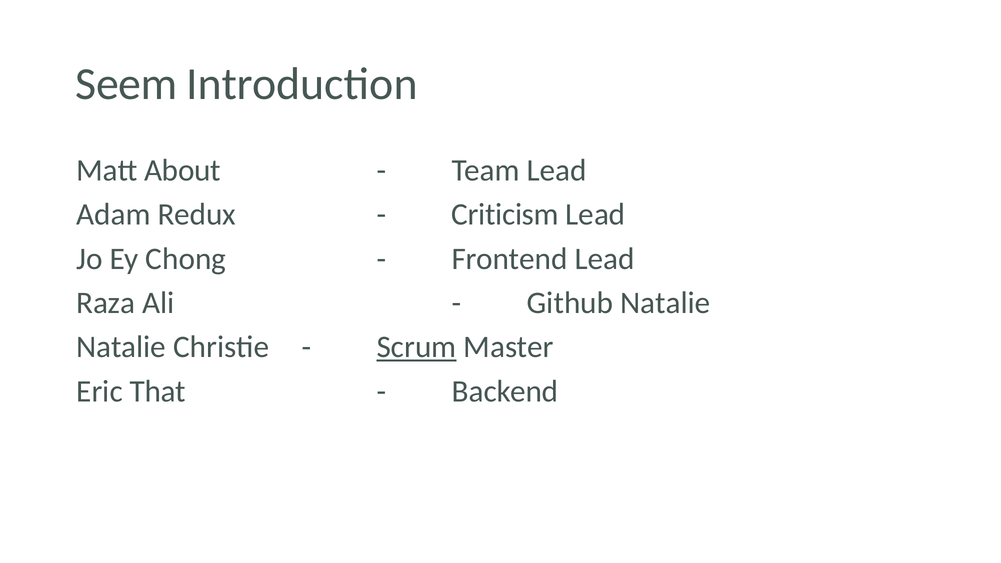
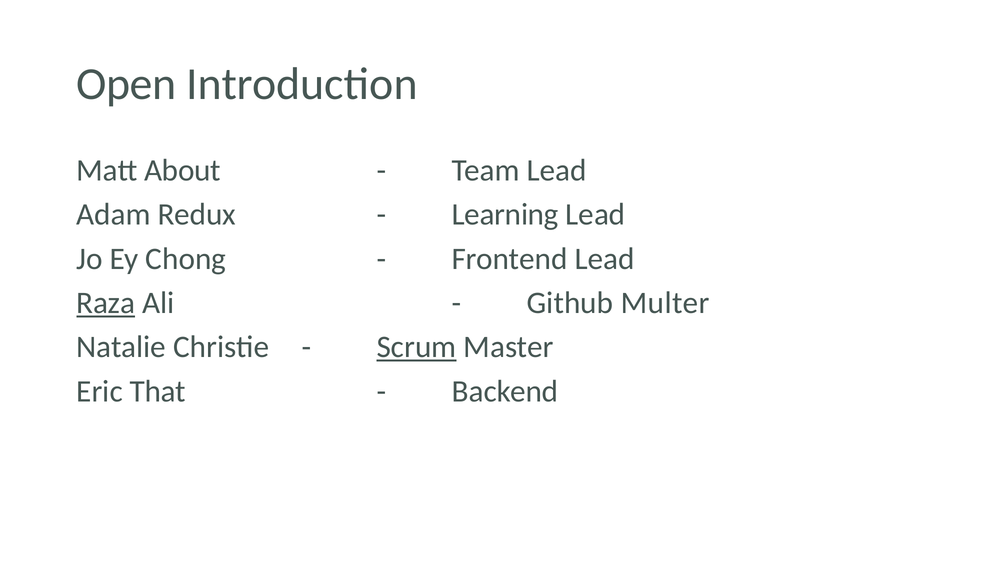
Seem: Seem -> Open (126, 84)
Criticism: Criticism -> Learning (505, 215)
Raza underline: none -> present (106, 303)
Github Natalie: Natalie -> Multer (665, 303)
